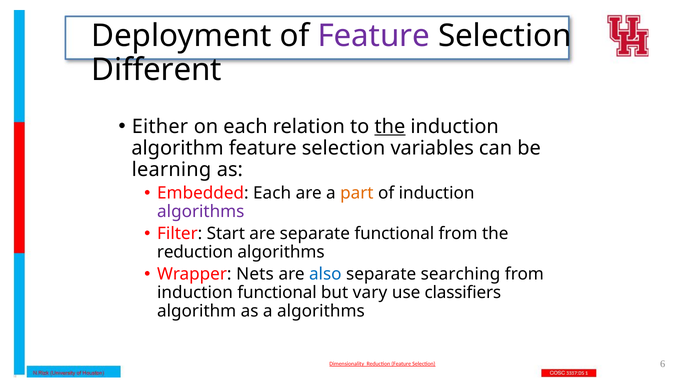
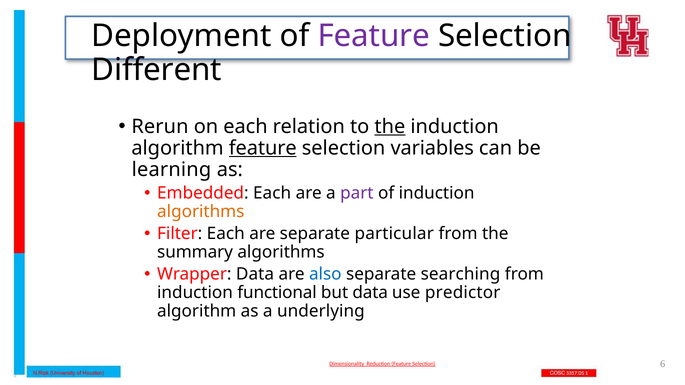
Either: Either -> Rerun (160, 127)
feature underline: none -> present (263, 148)
part colour: orange -> purple (357, 193)
algorithms colour: purple -> orange (201, 212)
Filter Start: Start -> Each (226, 234)
separate functional: functional -> particular (394, 234)
reduction: reduction -> summary (195, 252)
Wrapper Nets: Nets -> Data (255, 274)
but vary: vary -> data (370, 293)
classifiers: classifiers -> predictor (463, 293)
a algorithms: algorithms -> underlying (321, 311)
